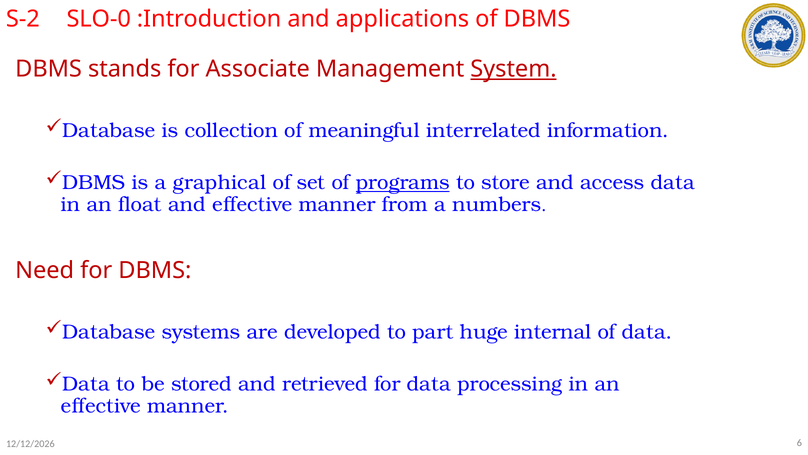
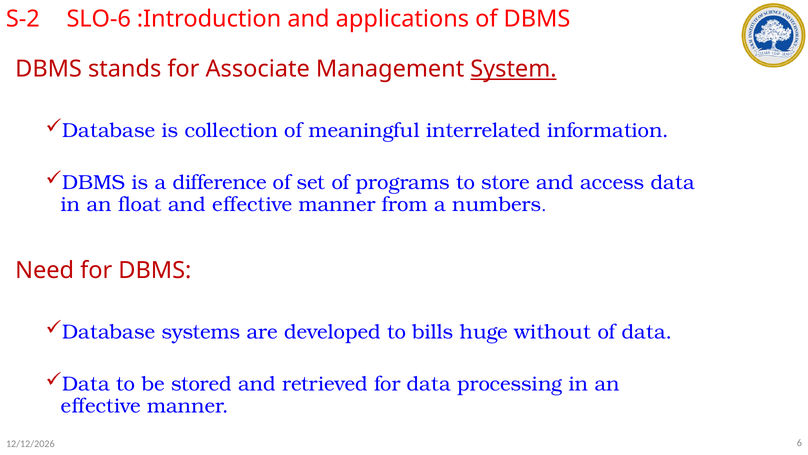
SLO-0: SLO-0 -> SLO-6 (99, 19)
graphical: graphical -> difference (220, 183)
programs underline: present -> none (403, 183)
part: part -> bills (433, 332)
internal: internal -> without (553, 332)
